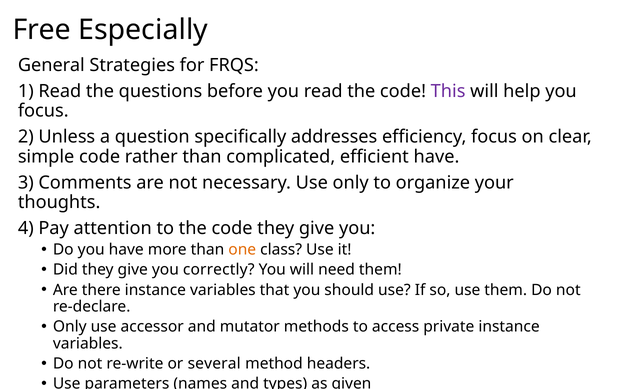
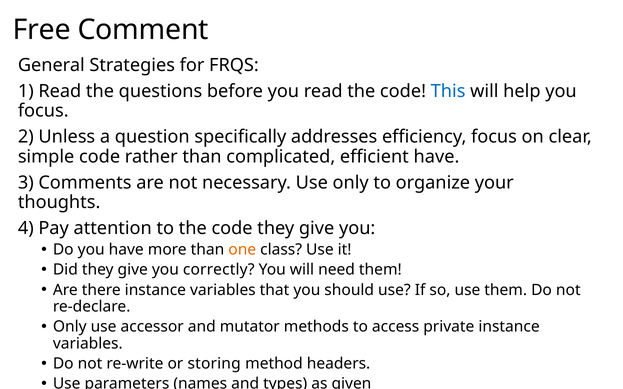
Especially: Especially -> Comment (143, 30)
This colour: purple -> blue (448, 91)
several: several -> storing (214, 364)
